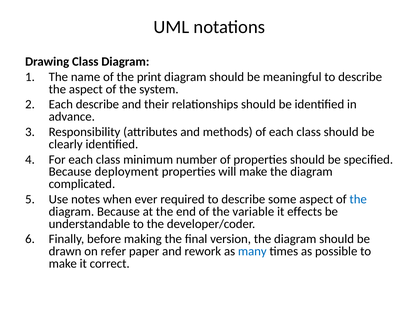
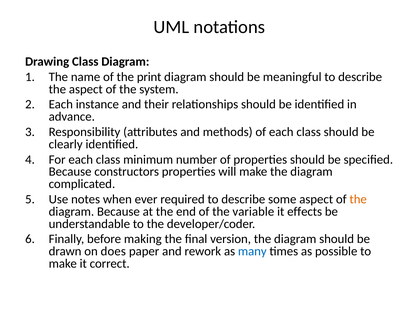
Each describe: describe -> instance (97, 105)
deployment: deployment -> constructors (127, 172)
the colour: blue -> orange (358, 199)
refer: refer -> does (113, 252)
